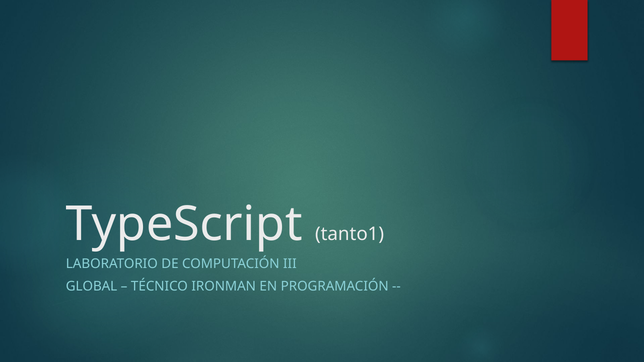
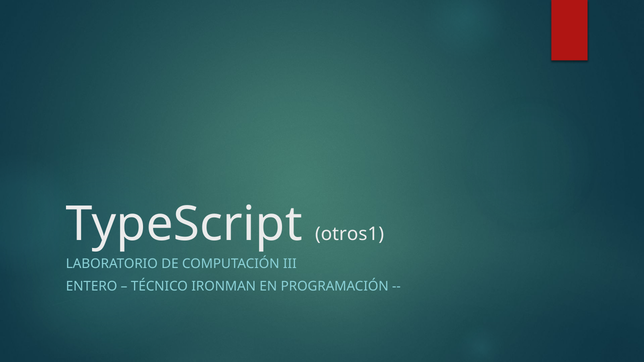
tanto1: tanto1 -> otros1 (350, 234)
GLOBAL: GLOBAL -> ENTERO (92, 287)
